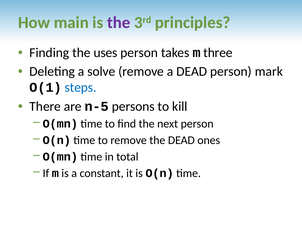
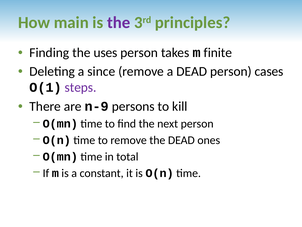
three: three -> finite (218, 52)
solve: solve -> since (101, 71)
mark: mark -> cases (269, 71)
steps colour: blue -> purple (81, 87)
n-5: n-5 -> n-9 (97, 106)
